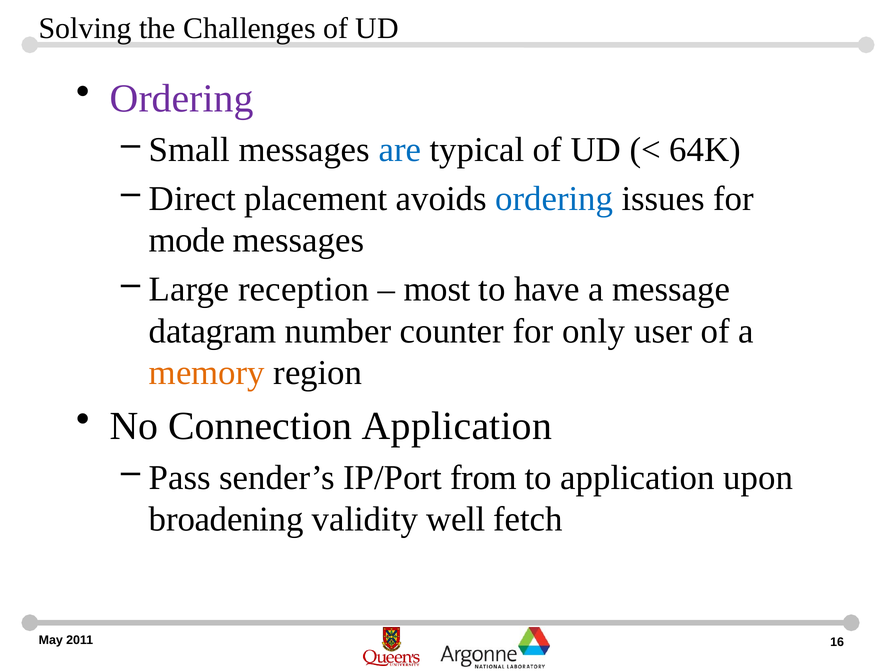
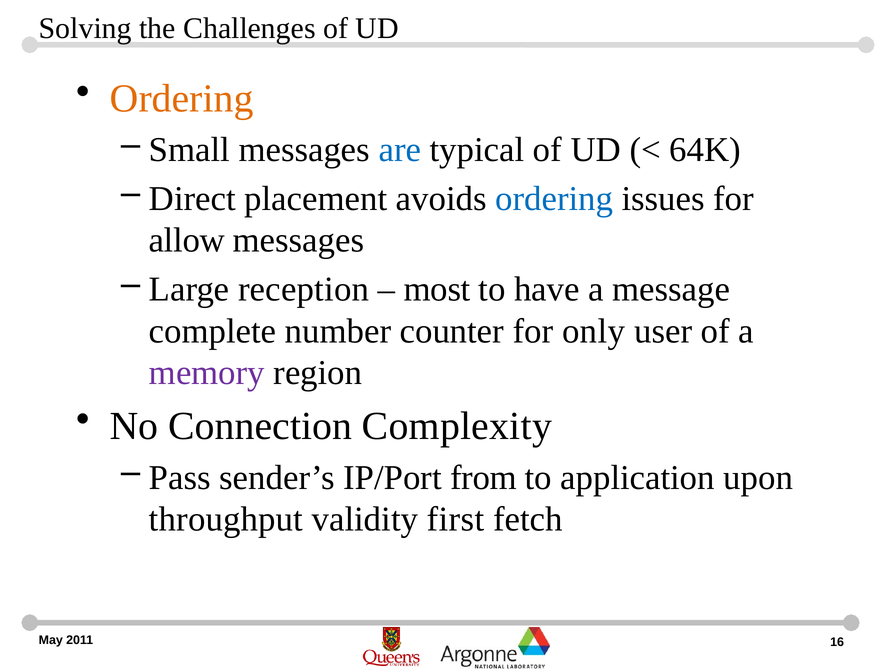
Ordering colour: purple -> orange (182, 98)
mode: mode -> allow (187, 240)
datagram: datagram -> complete (213, 331)
memory colour: orange -> purple (207, 373)
Connection Application: Application -> Complexity (457, 426)
broadening: broadening -> throughput (226, 519)
well: well -> first (455, 519)
